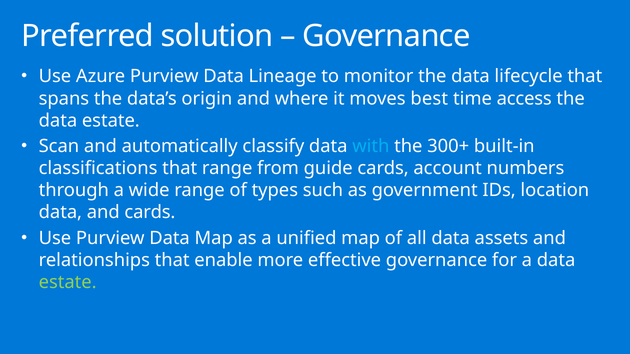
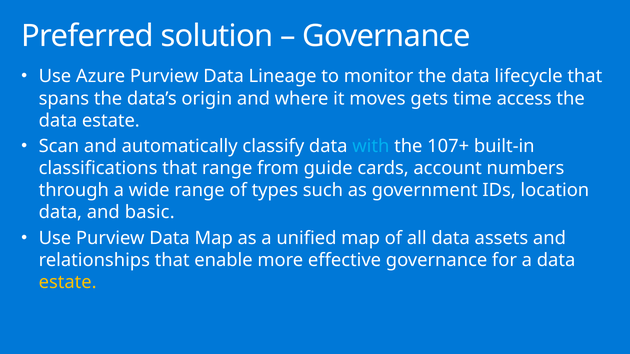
best: best -> gets (429, 99)
300+: 300+ -> 107+ (448, 146)
and cards: cards -> basic (150, 213)
estate colour: light green -> yellow (68, 282)
